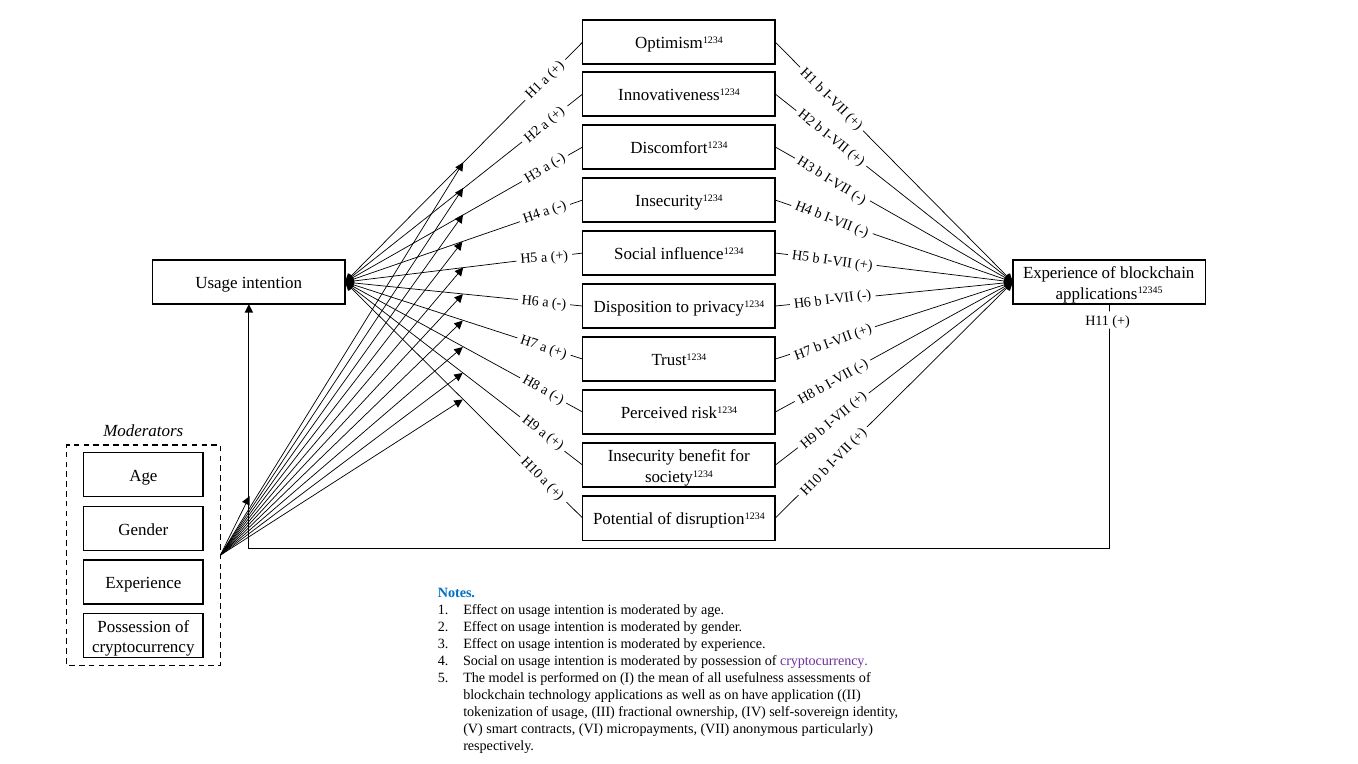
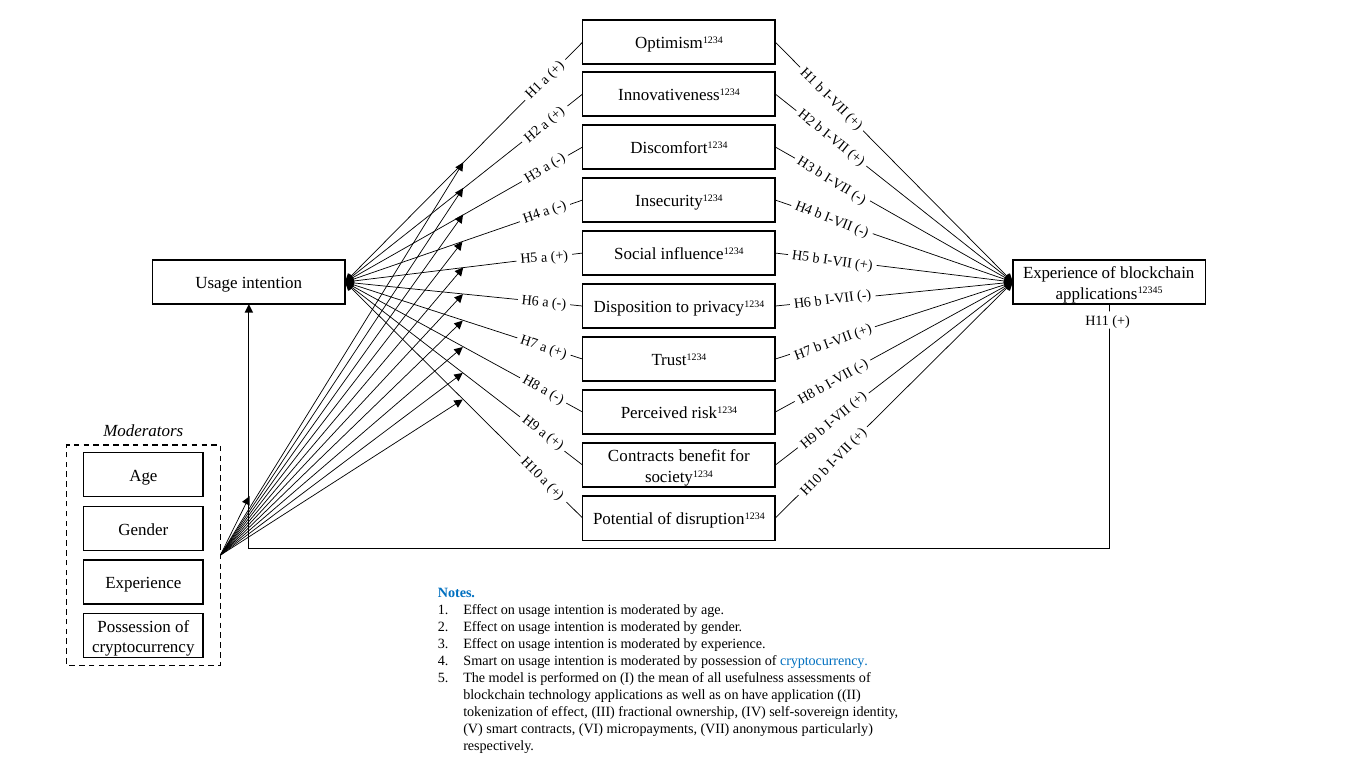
Insecurity: Insecurity -> Contracts (641, 456)
Social: Social -> Smart (480, 660)
cryptocurrency colour: purple -> blue (824, 660)
of usage: usage -> effect (570, 711)
